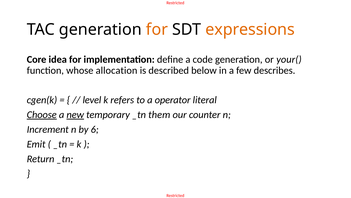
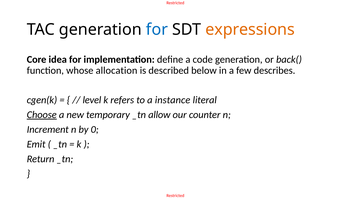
for colour: orange -> blue (157, 29)
your(: your( -> back( (289, 59)
operator: operator -> instance (173, 100)
new underline: present -> none (75, 114)
them: them -> allow (159, 114)
6: 6 -> 0 (95, 129)
